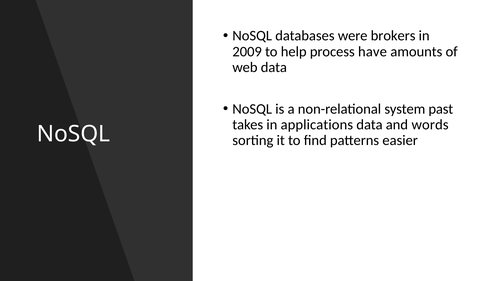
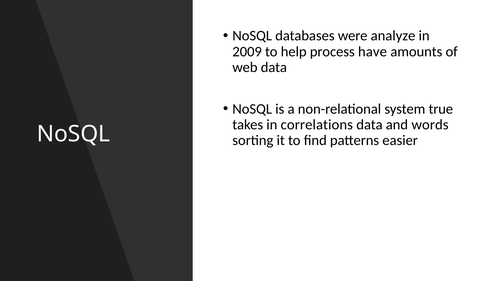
brokers: brokers -> analyze (393, 36)
past: past -> true (441, 109)
applications: applications -> correlations (317, 125)
